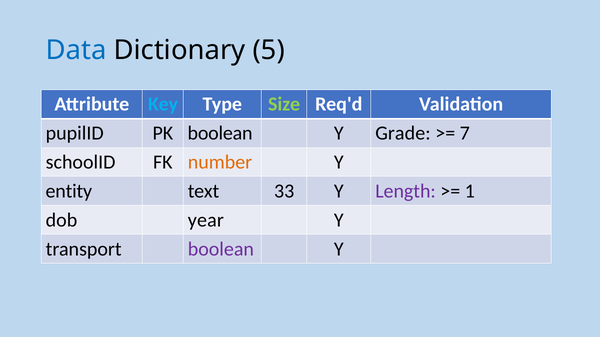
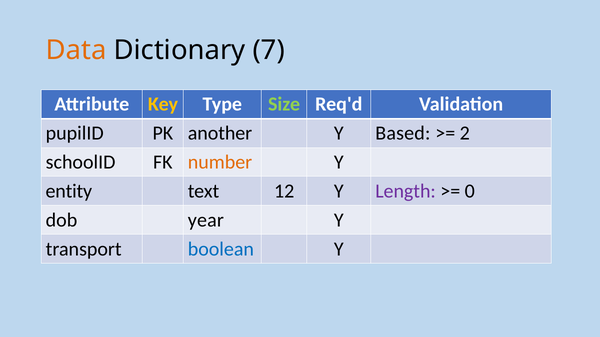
Data colour: blue -> orange (76, 50)
5: 5 -> 7 (269, 50)
Key colour: light blue -> yellow (163, 105)
PK boolean: boolean -> another (220, 134)
Grade: Grade -> Based (403, 134)
7: 7 -> 2 (465, 134)
33: 33 -> 12 (284, 191)
1: 1 -> 0 (470, 191)
boolean colour: purple -> blue (221, 249)
